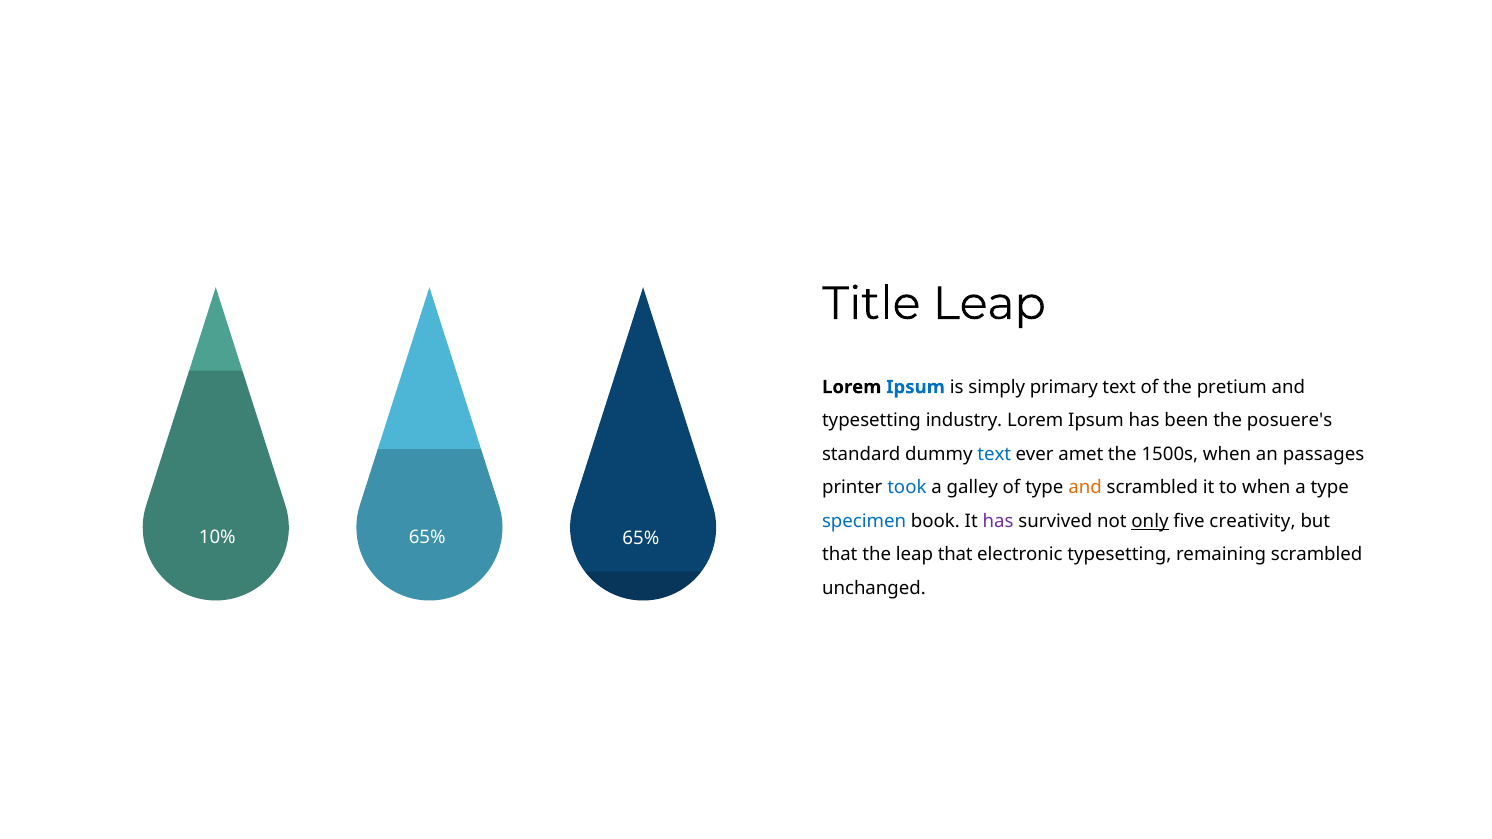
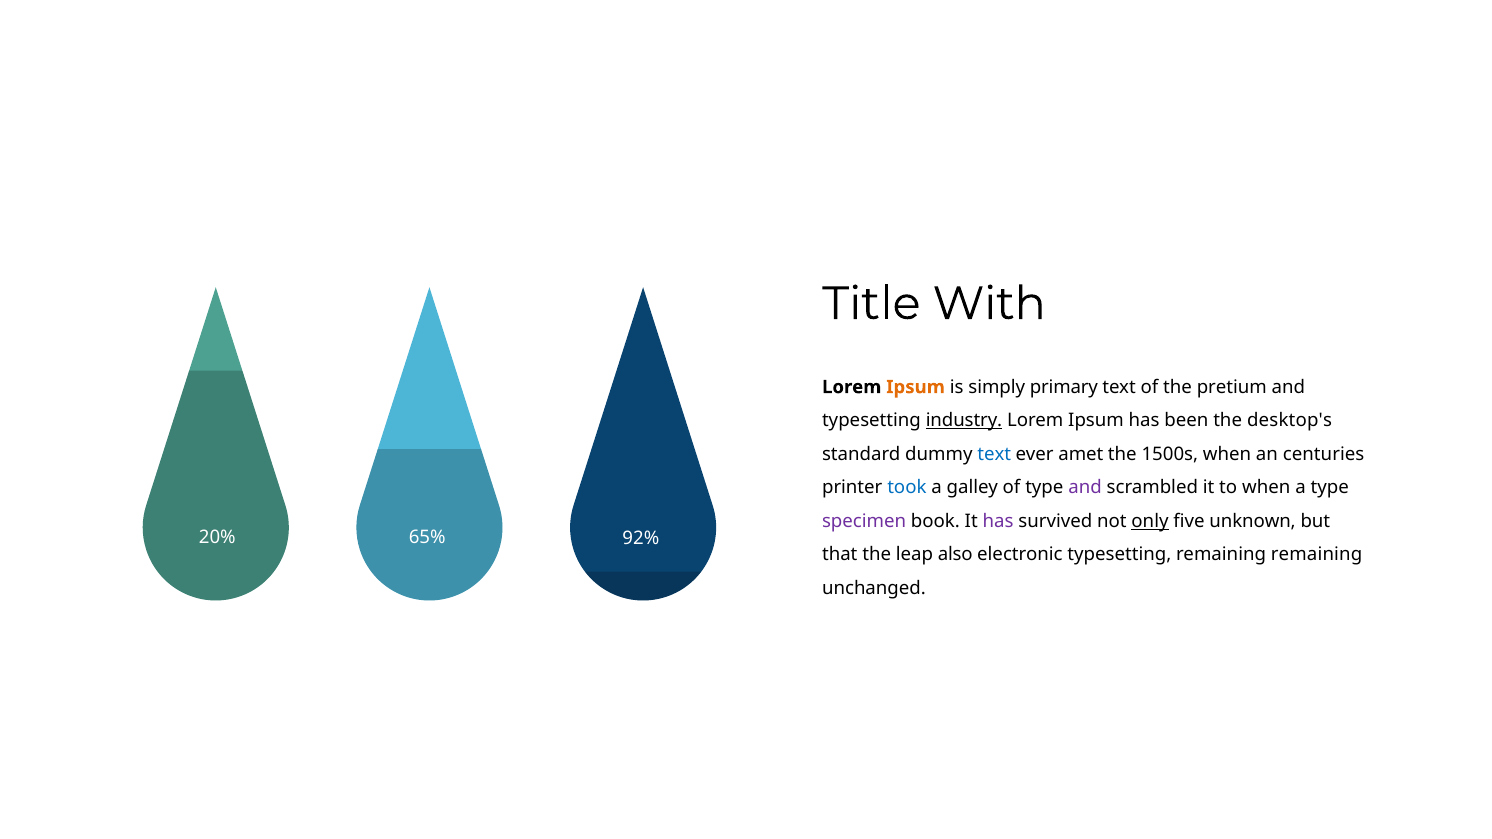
Title Leap: Leap -> With (989, 304)
Ipsum colour: blue -> orange (916, 387)
industry underline: none -> present (964, 421)
posuere's: posuere's -> desktop's (1290, 421)
passages: passages -> centuries (1324, 454)
and colour: orange -> purple (1085, 488)
specimen colour: blue -> purple (864, 521)
creativity: creativity -> unknown (1253, 521)
10%: 10% -> 20% (217, 538)
65% 65%: 65% -> 92% (641, 539)
leap that: that -> also (955, 555)
remaining scrambled: scrambled -> remaining (1317, 555)
